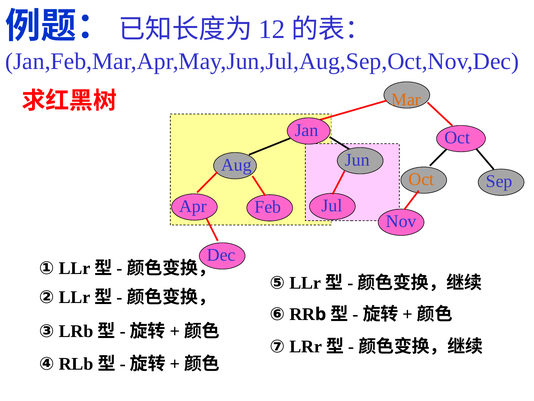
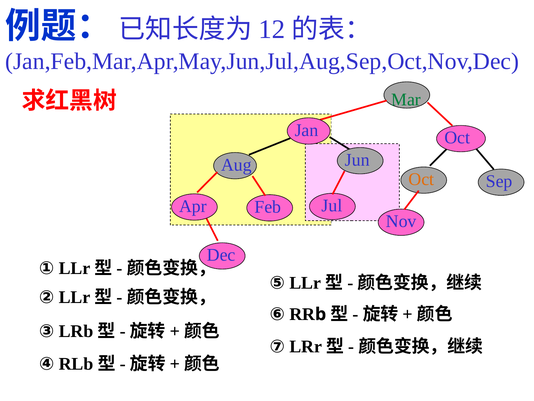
Mar colour: orange -> green (406, 99)
